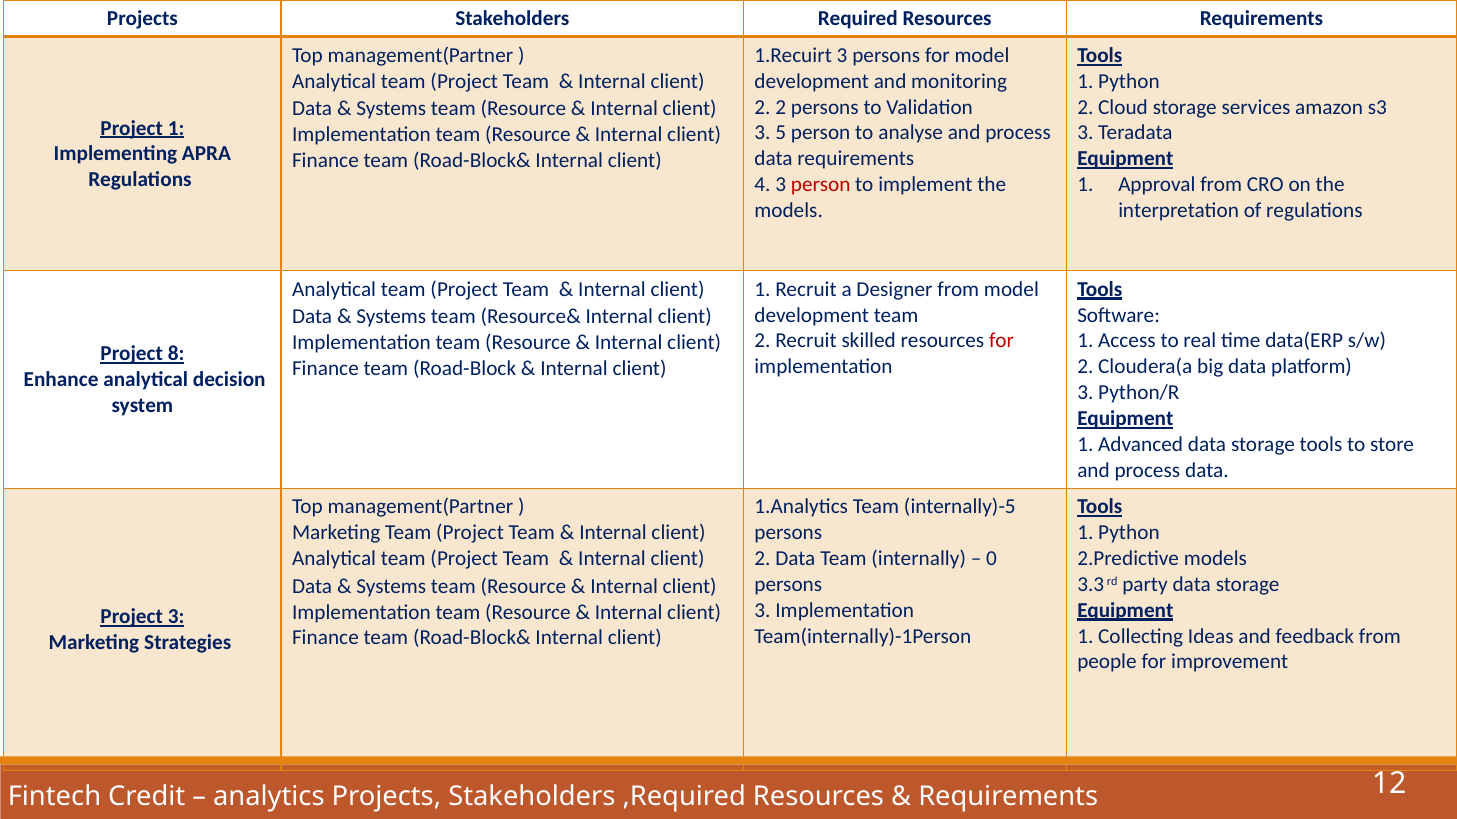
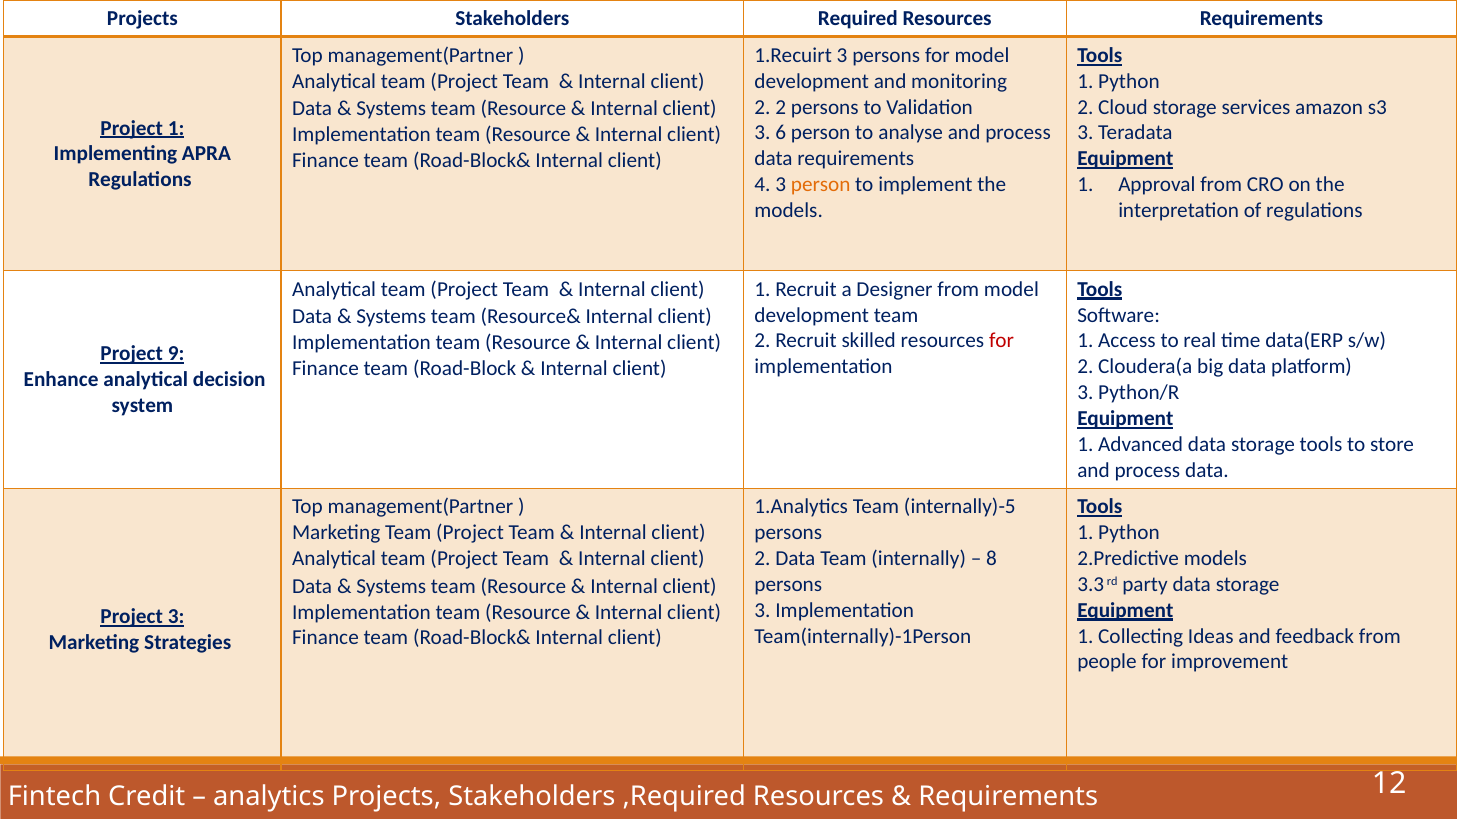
5: 5 -> 6 (781, 133)
person colour: red -> orange (821, 185)
8: 8 -> 9 (176, 354)
0: 0 -> 8 (991, 559)
